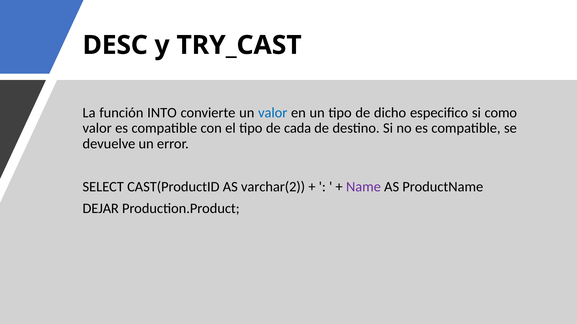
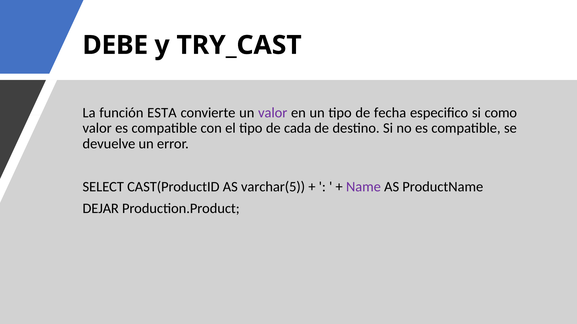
DESC: DESC -> DEBE (115, 45)
INTO: INTO -> ESTA (162, 113)
valor colour: blue -> purple (273, 113)
dicho: dicho -> fecha (390, 113)
varchar(2: varchar(2 -> varchar(5 (273, 187)
